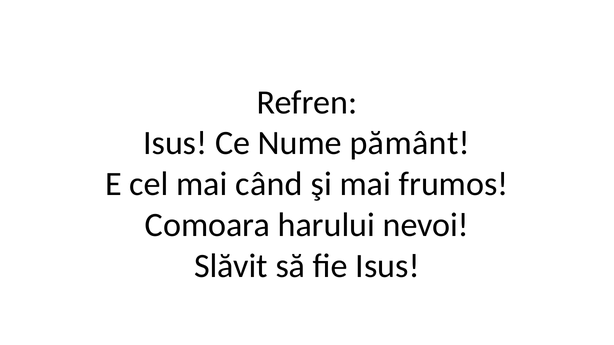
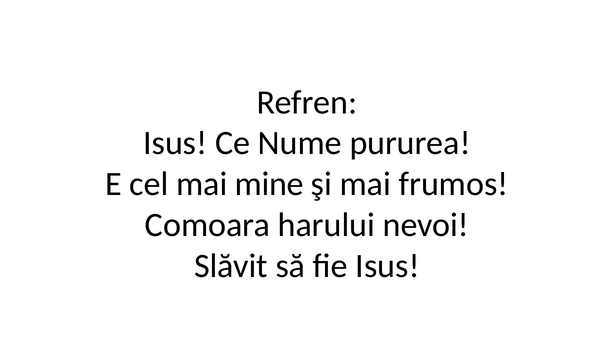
pământ: pământ -> pururea (410, 143)
când: când -> mine (269, 184)
